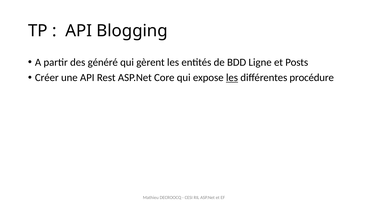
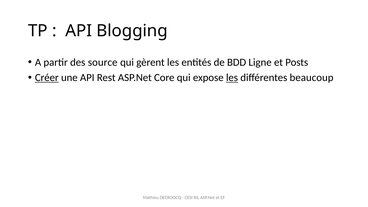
généré: généré -> source (103, 62)
Créer underline: none -> present (47, 78)
procédure: procédure -> beaucoup (312, 78)
